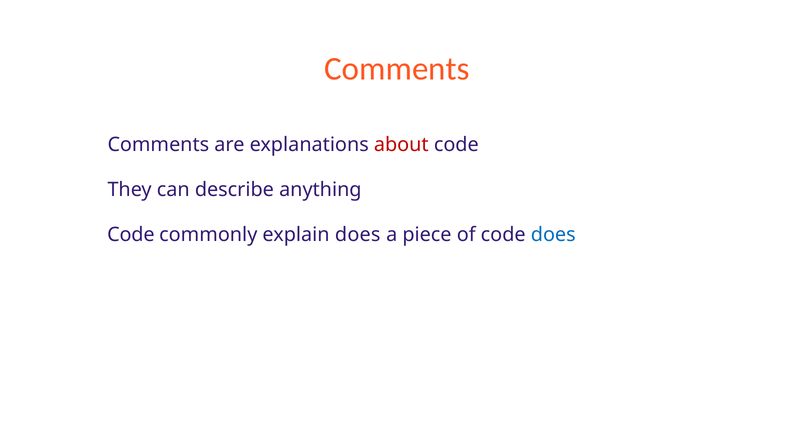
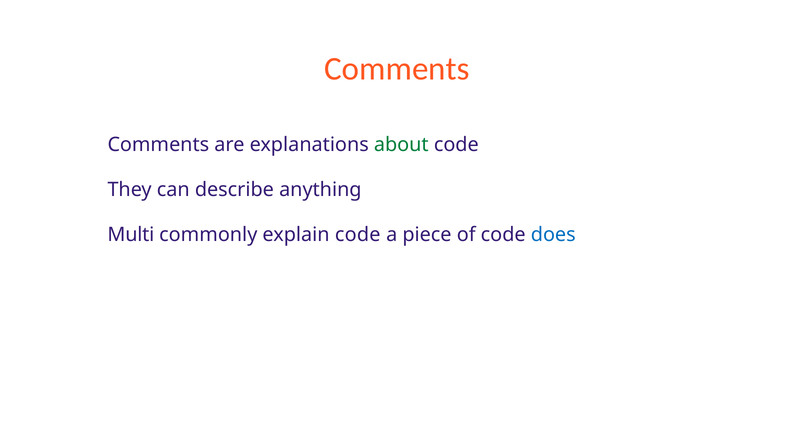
about colour: red -> green (401, 144)
Code: Code -> Multi (131, 234)
explain does: does -> code (358, 234)
